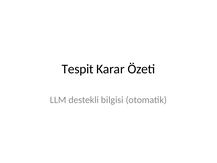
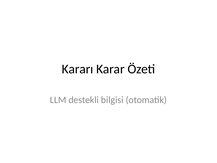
Tespit: Tespit -> Kararı (78, 69)
